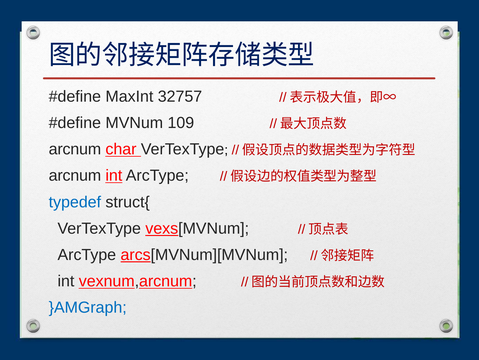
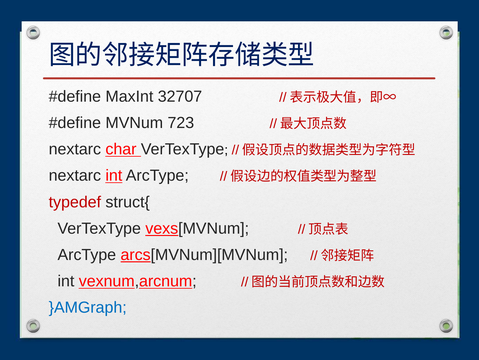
32757: 32757 -> 32707 (180, 96)
109: 109 -> 723 (181, 123)
arcnum: arcnum -> nextarc (75, 149)
arcnum: arcnum -> nextarc (75, 175)
typedef colour: blue -> red (75, 202)
